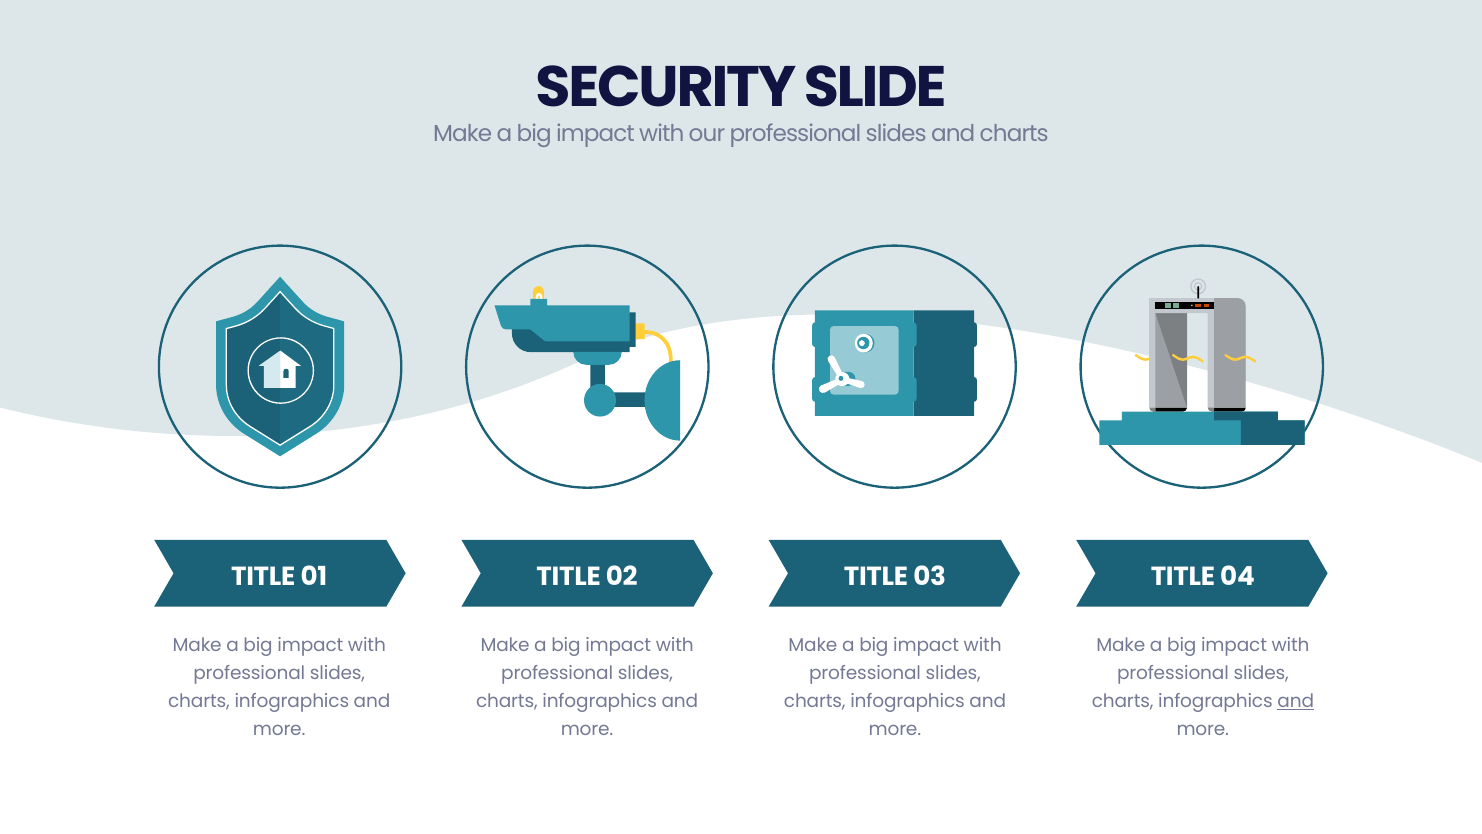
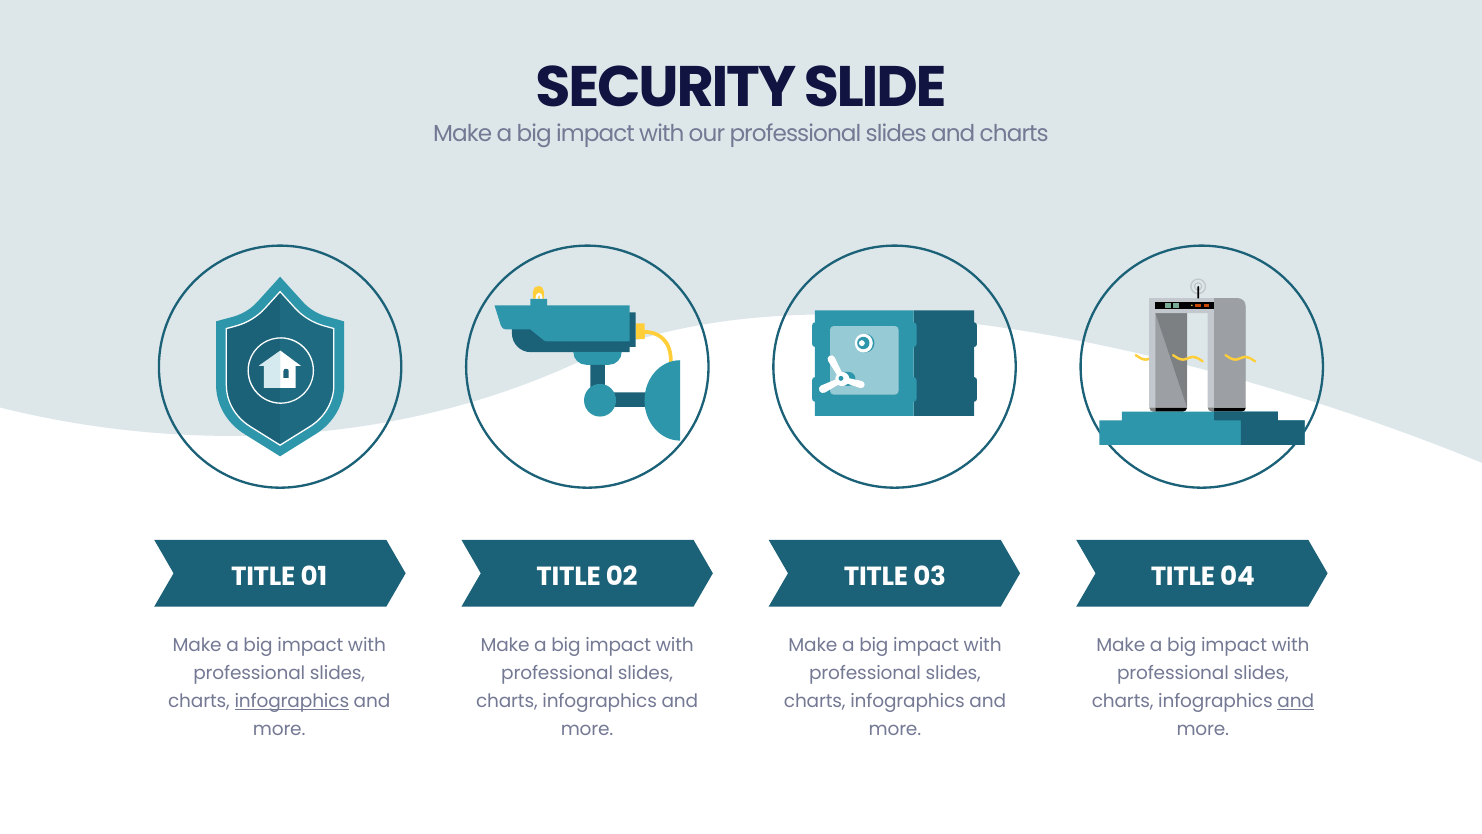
infographics underline: none -> present (292, 701)
